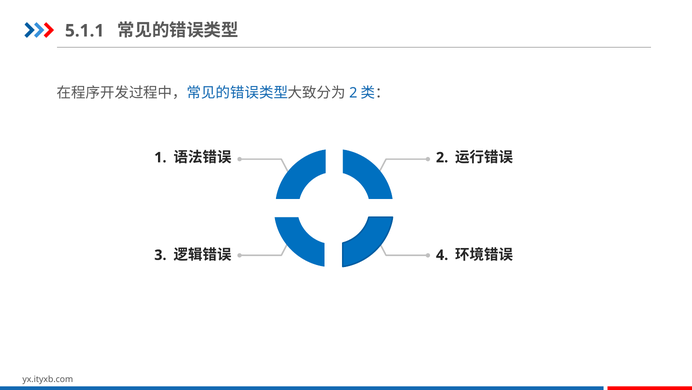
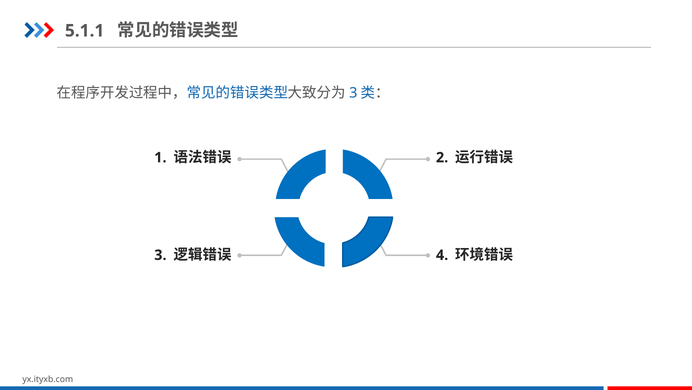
2: 2 -> 3 (353, 93)
